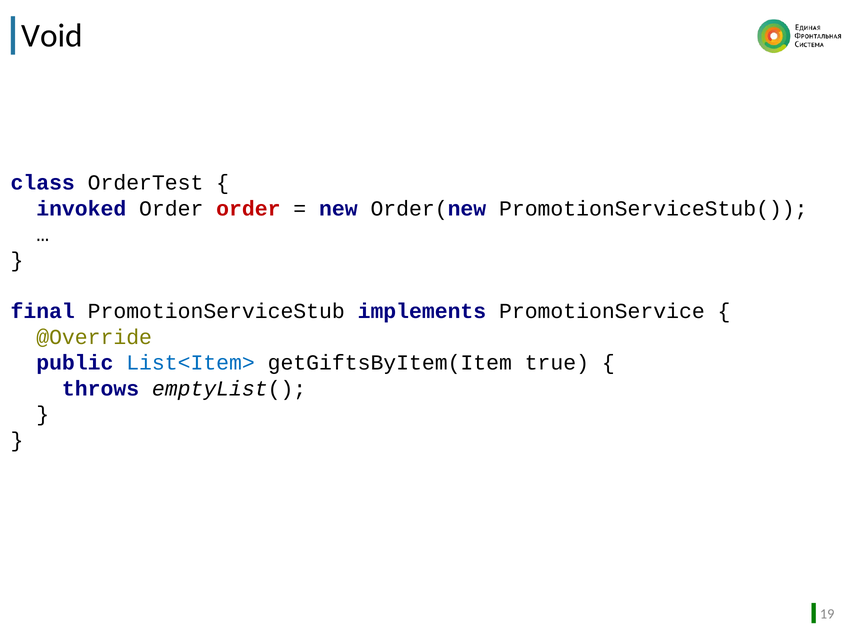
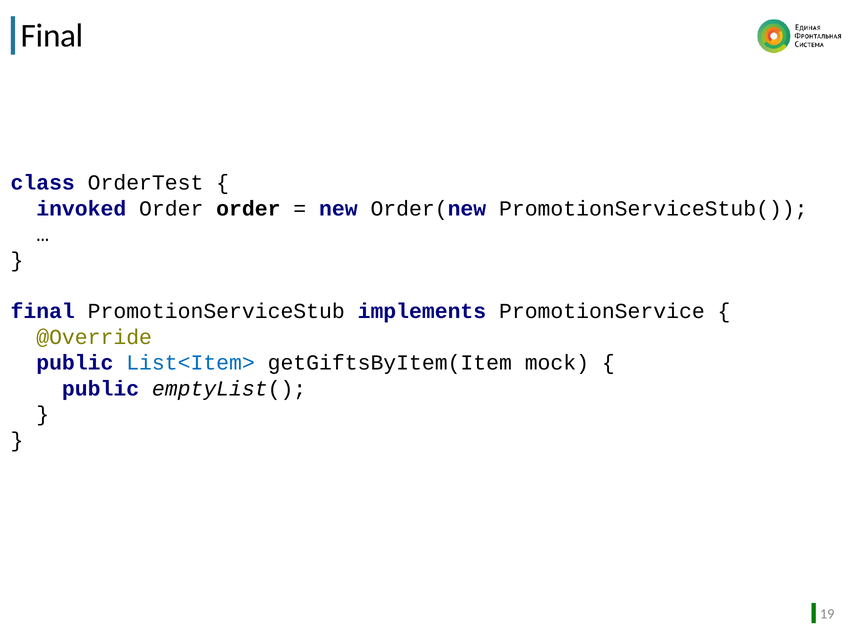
Void: Void -> Final (52, 36)
order colour: red -> black (248, 208)
true: true -> mock (557, 363)
throws: throws -> public (101, 388)
